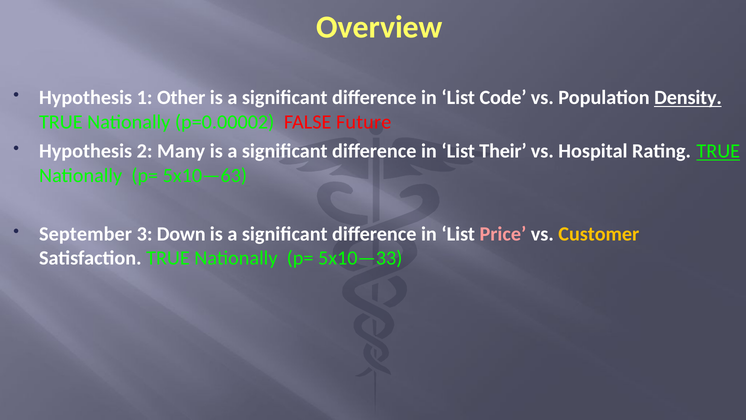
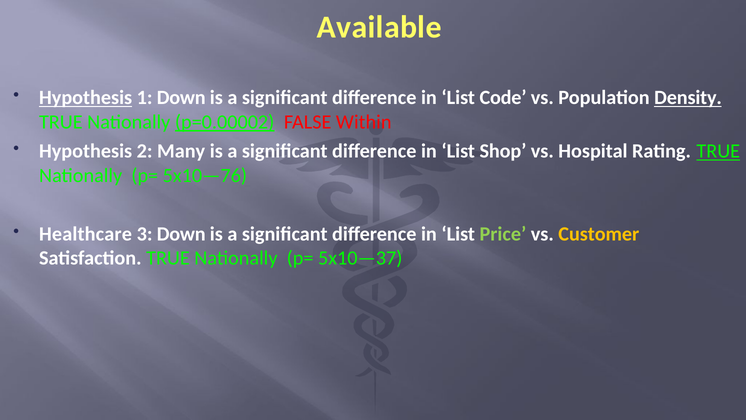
Overview: Overview -> Available (379, 27)
Hypothesis underline: none -> present (86, 98)
1 Other: Other -> Down (181, 98)
p=0.00002 underline: none -> present (225, 122)
Future: Future -> Within (364, 122)
Their: Their -> Shop (503, 151)
5x10—63: 5x10—63 -> 5x10—76 (205, 175)
September: September -> Healthcare (86, 234)
Price colour: pink -> light green (503, 234)
5x10—33: 5x10—33 -> 5x10—37 (360, 258)
